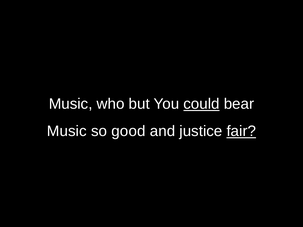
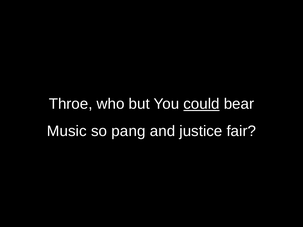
Music: Music -> Throe (71, 104)
good: good -> pang (128, 131)
fair underline: present -> none (241, 131)
